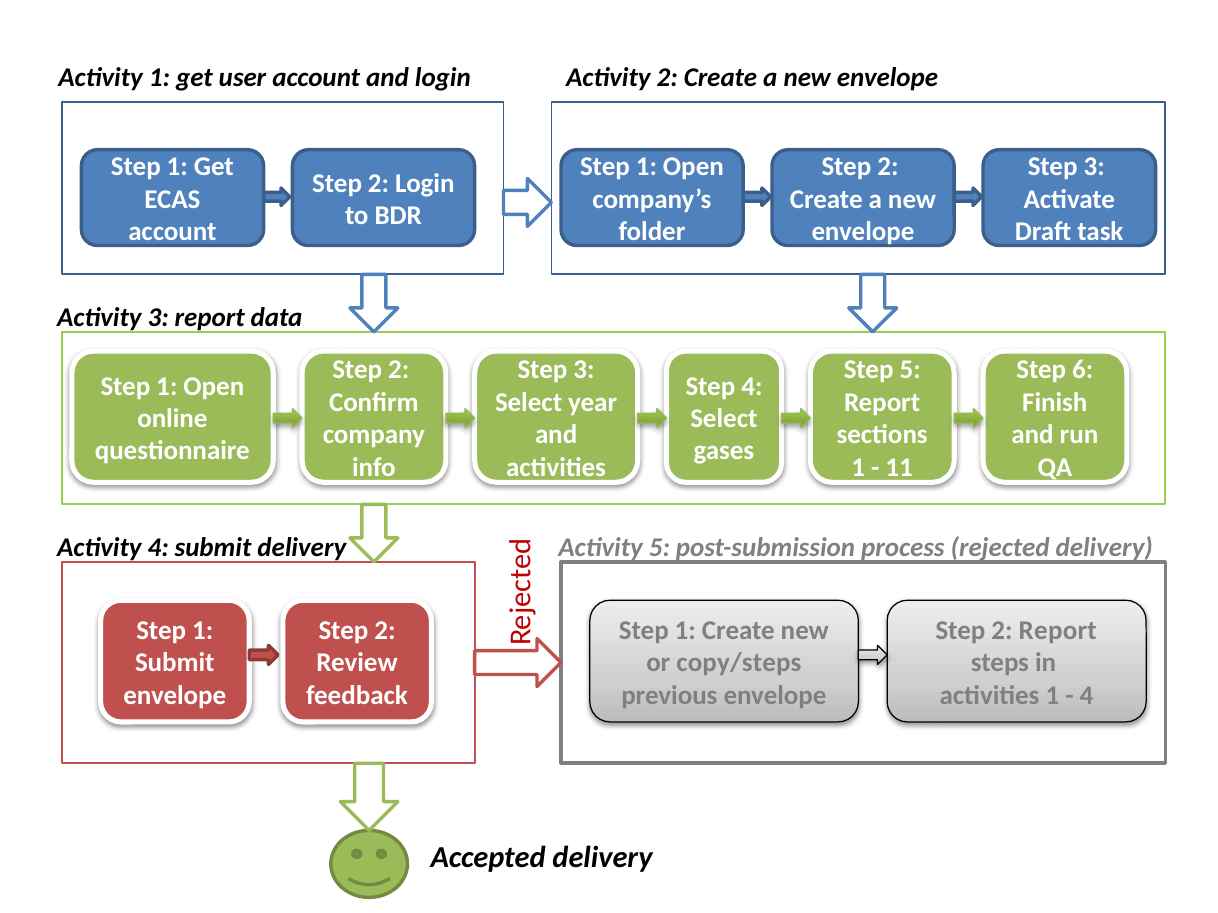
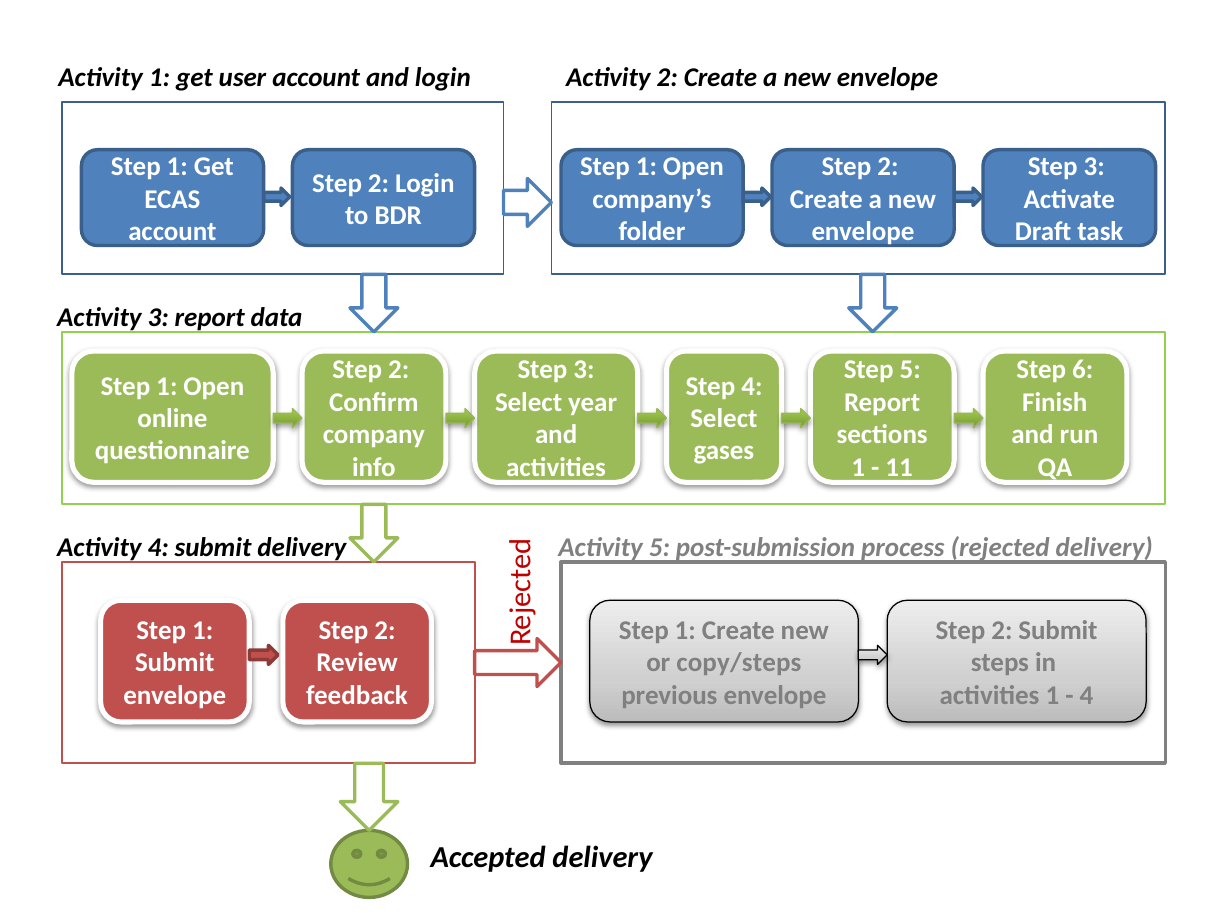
2 Report: Report -> Submit (1058, 631)
